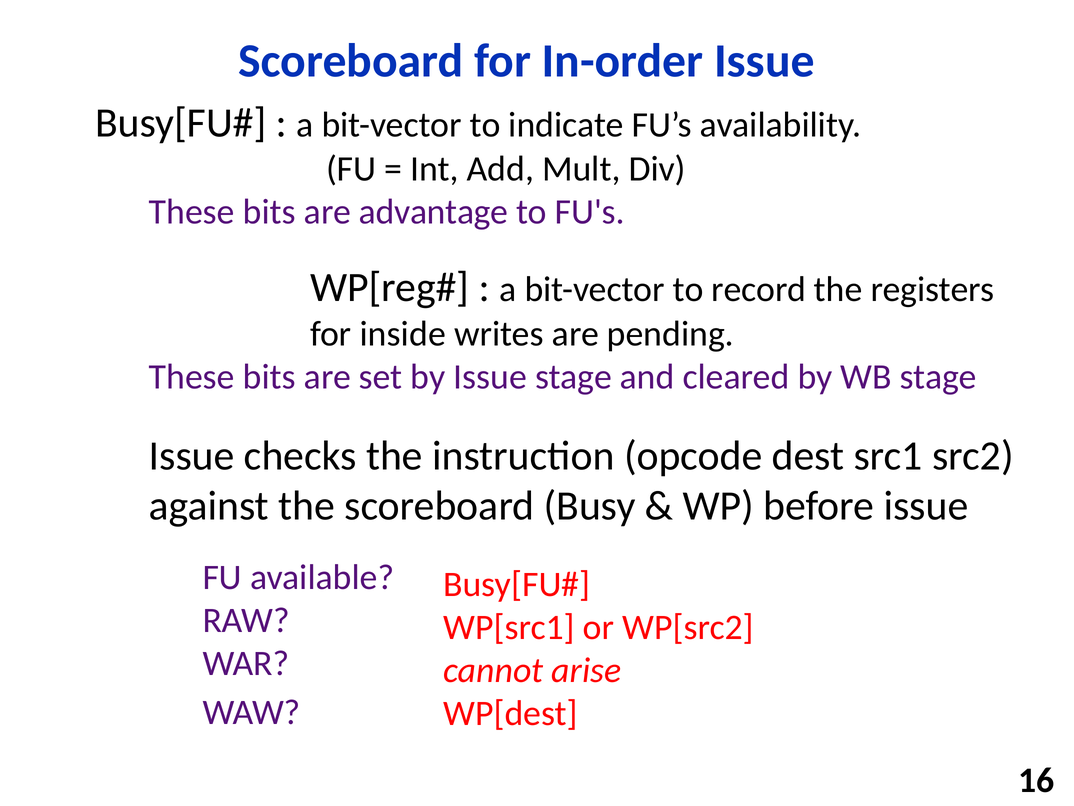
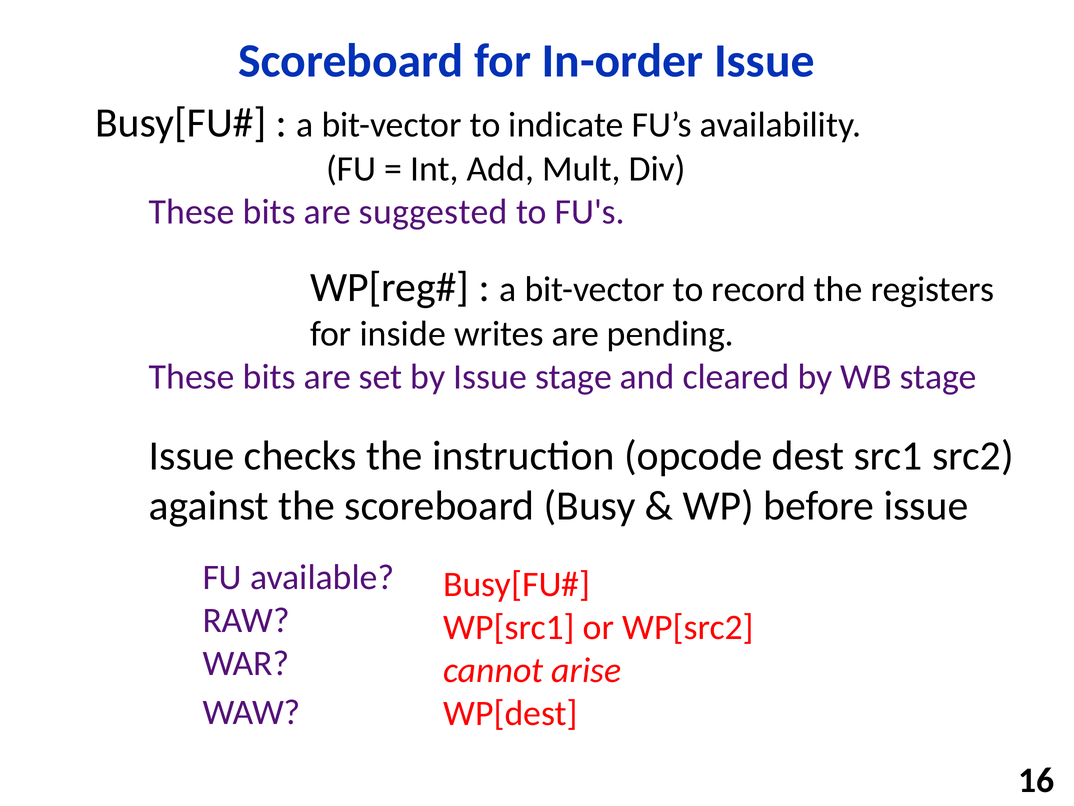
advantage: advantage -> suggested (433, 212)
